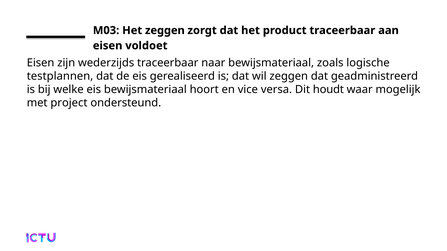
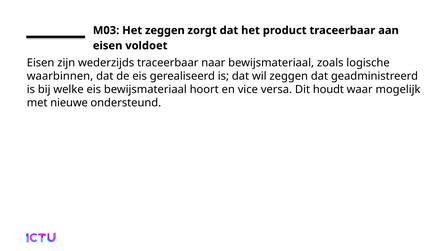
testplannen: testplannen -> waarbinnen (60, 76)
project: project -> nieuwe (69, 103)
